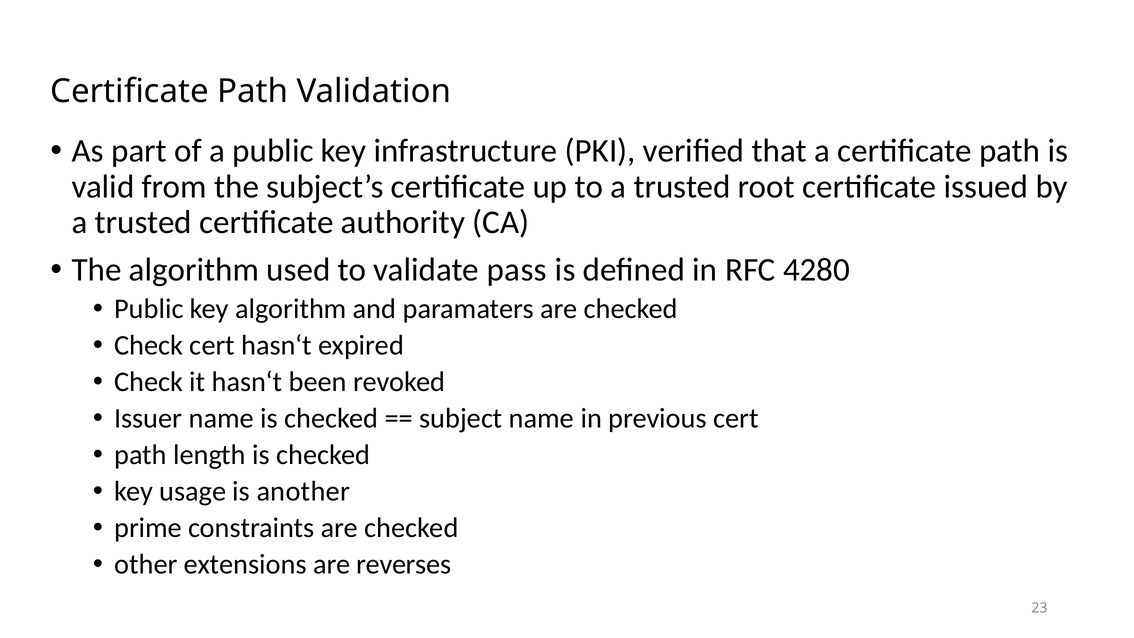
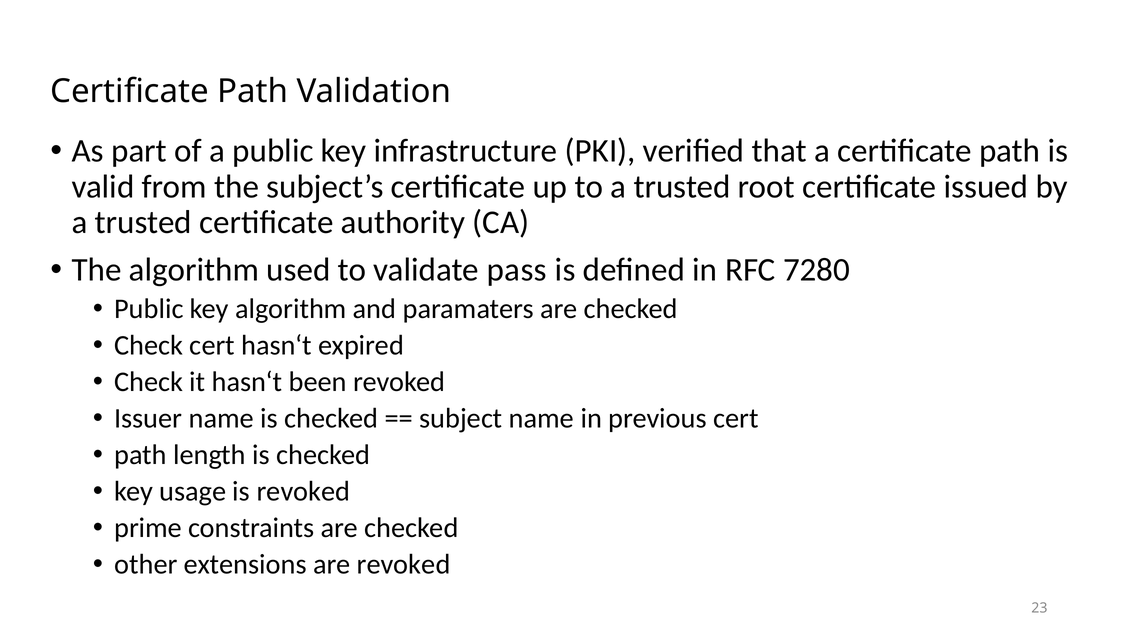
4280: 4280 -> 7280 (816, 270)
is another: another -> revoked (303, 491)
are reverses: reverses -> revoked (404, 564)
